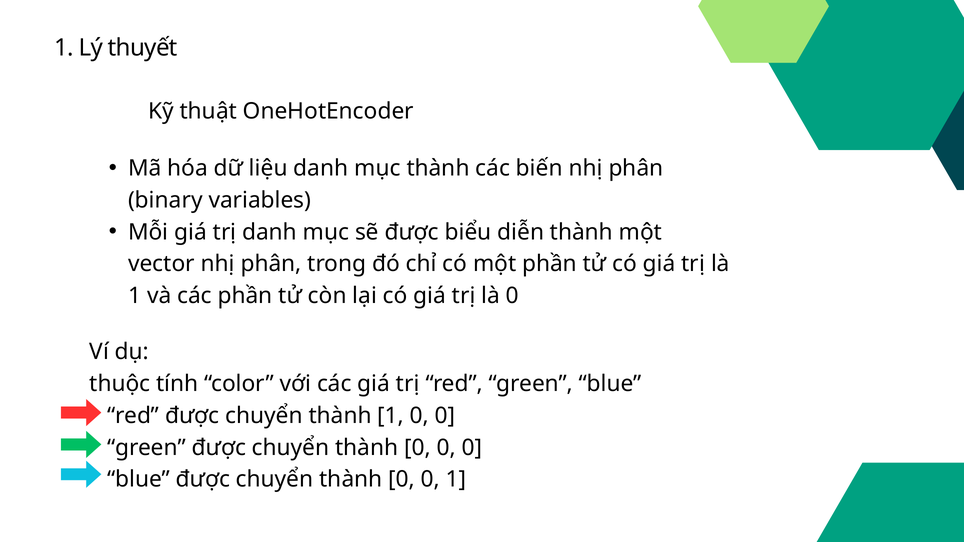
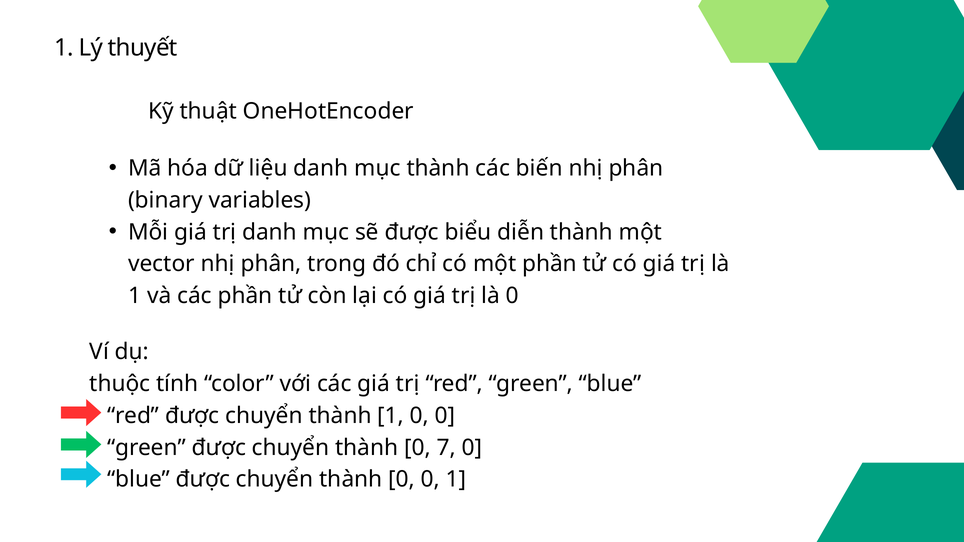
0: 0 -> 7 (446, 448)
